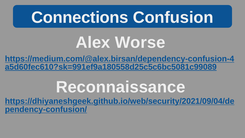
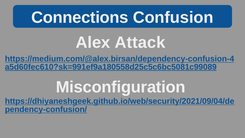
Worse: Worse -> Attack (140, 42)
Reconnaissance: Reconnaissance -> Misconfiguration (121, 87)
